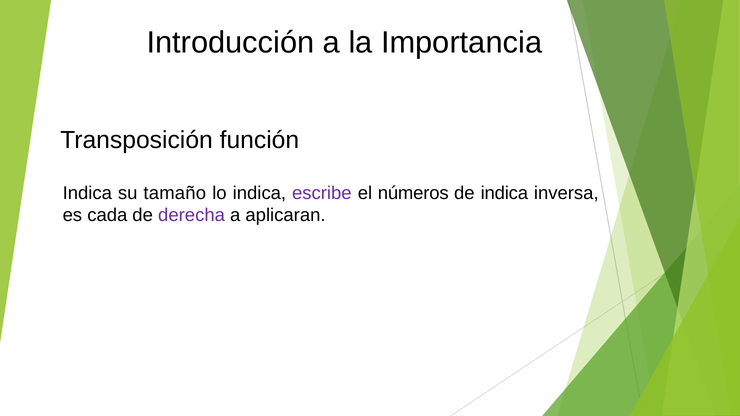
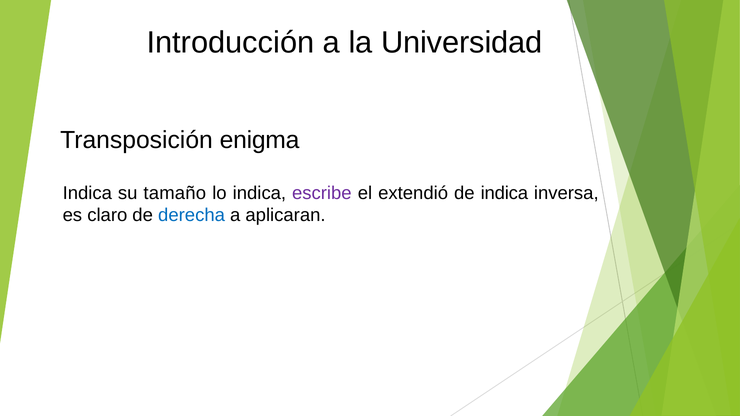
Importancia: Importancia -> Universidad (462, 42)
función: función -> enigma (260, 140)
números: números -> extendió (413, 193)
cada: cada -> claro (107, 215)
derecha colour: purple -> blue (192, 215)
